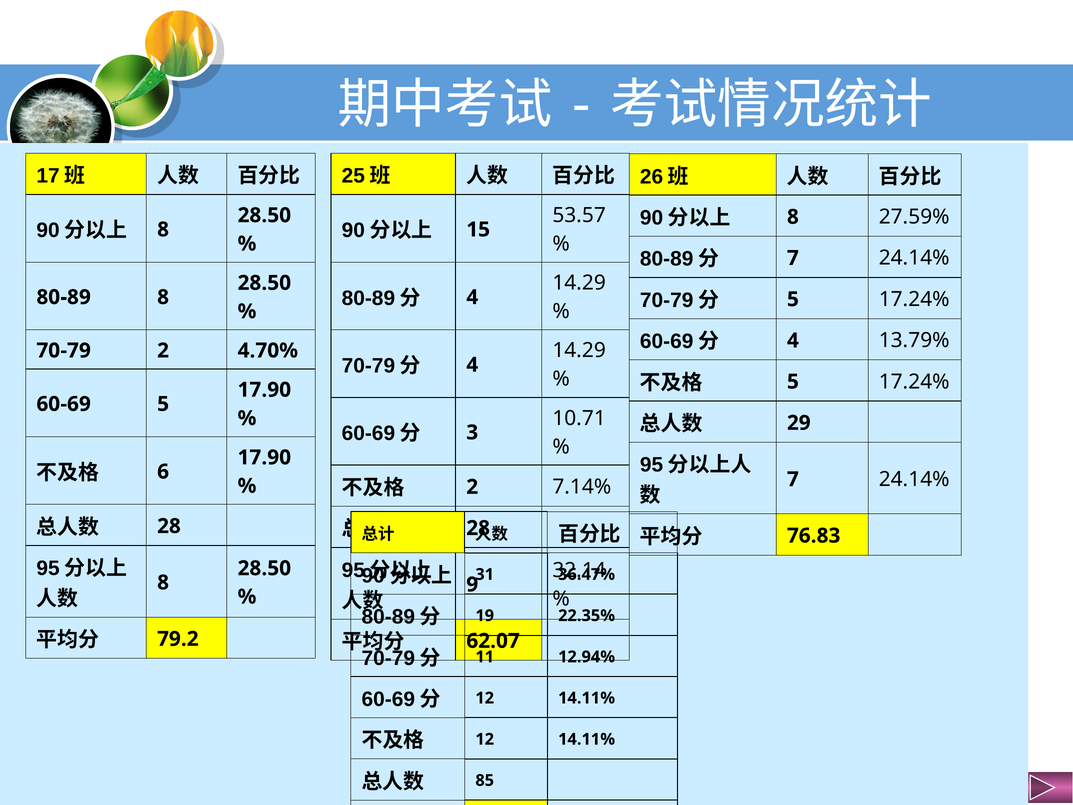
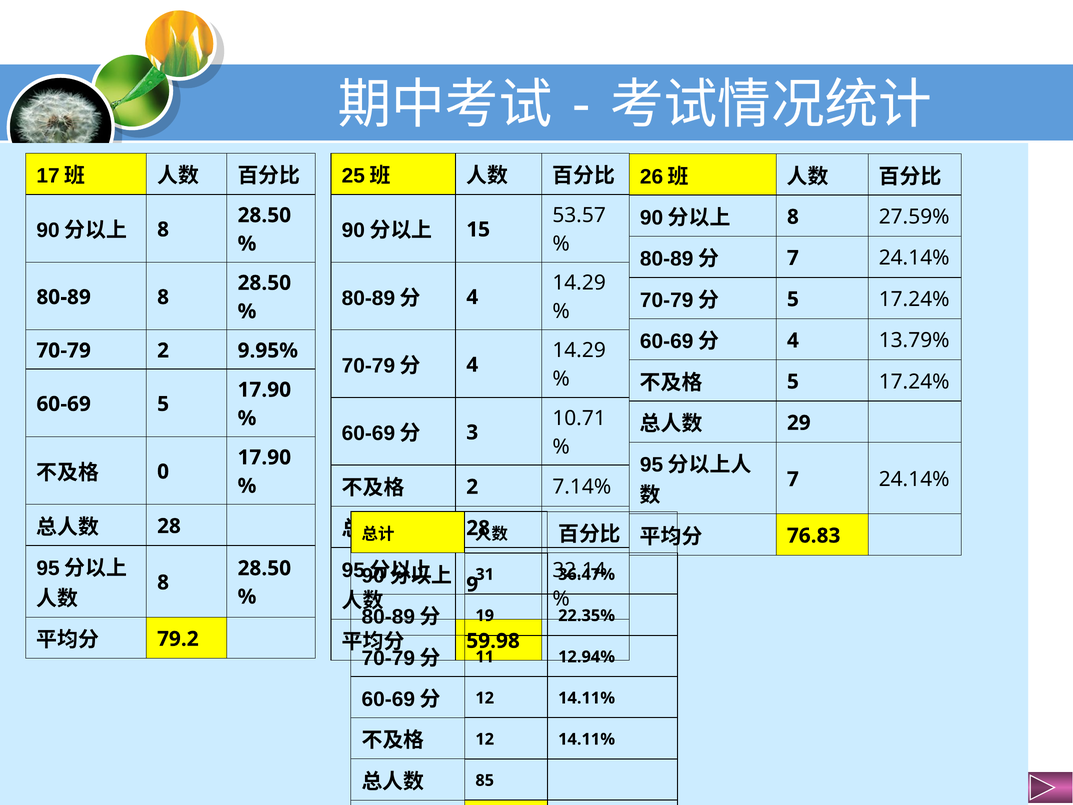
4.70%: 4.70% -> 9.95% (268, 350)
6: 6 -> 0 (163, 472)
62.07: 62.07 -> 59.98 (493, 641)
